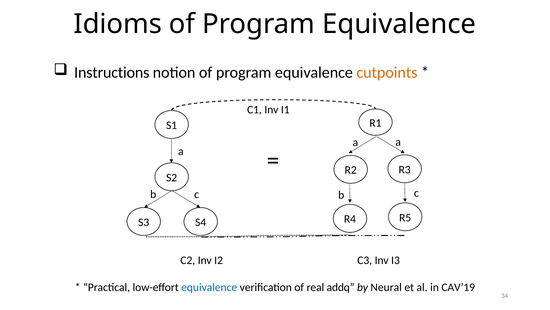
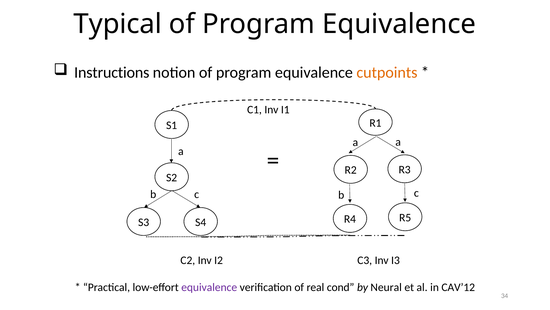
Idioms: Idioms -> Typical (118, 24)
equivalence colour: blue -> purple (209, 287)
addq: addq -> cond (341, 287)
CAV’19: CAV’19 -> CAV’12 (458, 287)
